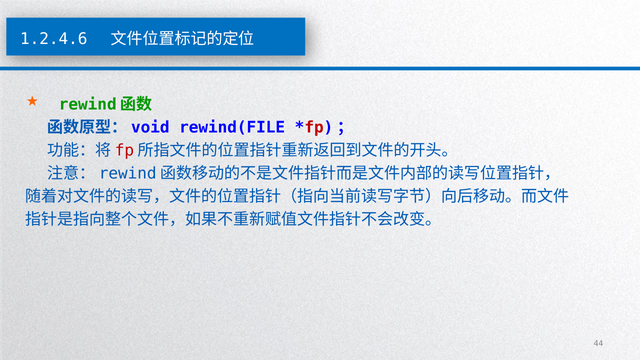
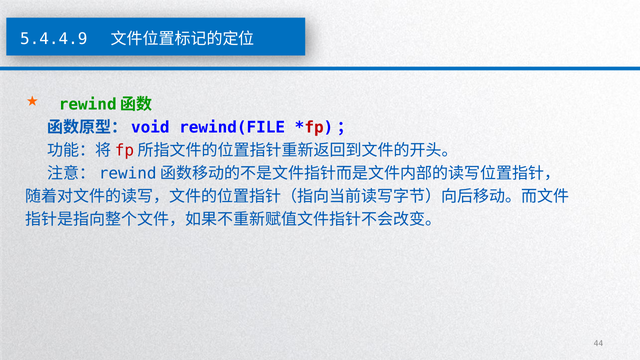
1.2.4.6: 1.2.4.6 -> 5.4.4.9 (54, 39)
